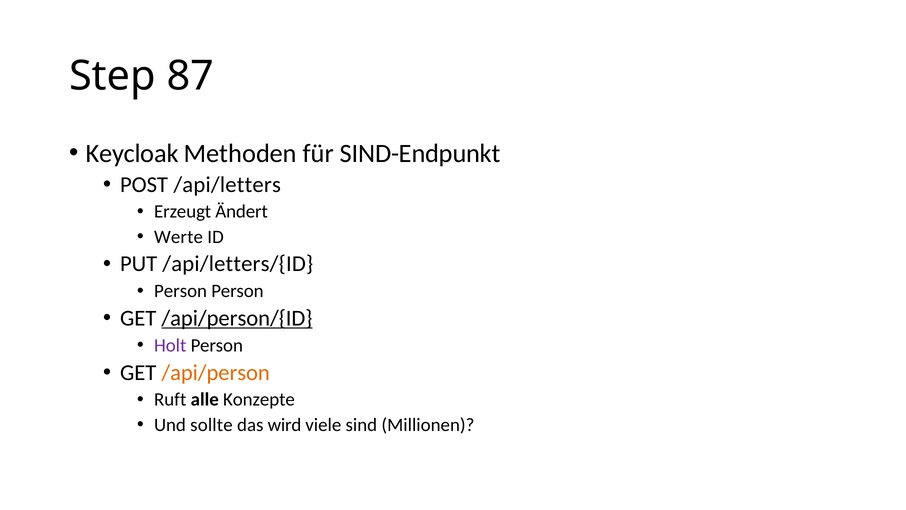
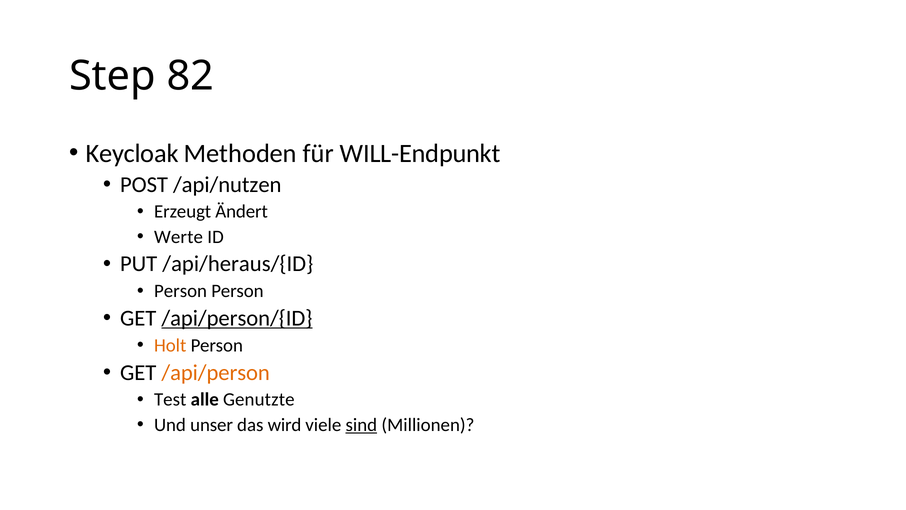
87: 87 -> 82 (190, 76)
SIND-Endpunkt: SIND-Endpunkt -> WILL-Endpunkt (420, 153)
/api/letters: /api/letters -> /api/nutzen (227, 184)
/api/letters/{ID: /api/letters/{ID -> /api/heraus/{ID (238, 264)
Holt colour: purple -> orange (170, 345)
Ruft: Ruft -> Test (170, 399)
Konzepte: Konzepte -> Genutzte (259, 399)
sollte: sollte -> unser (212, 424)
sind underline: none -> present (361, 424)
